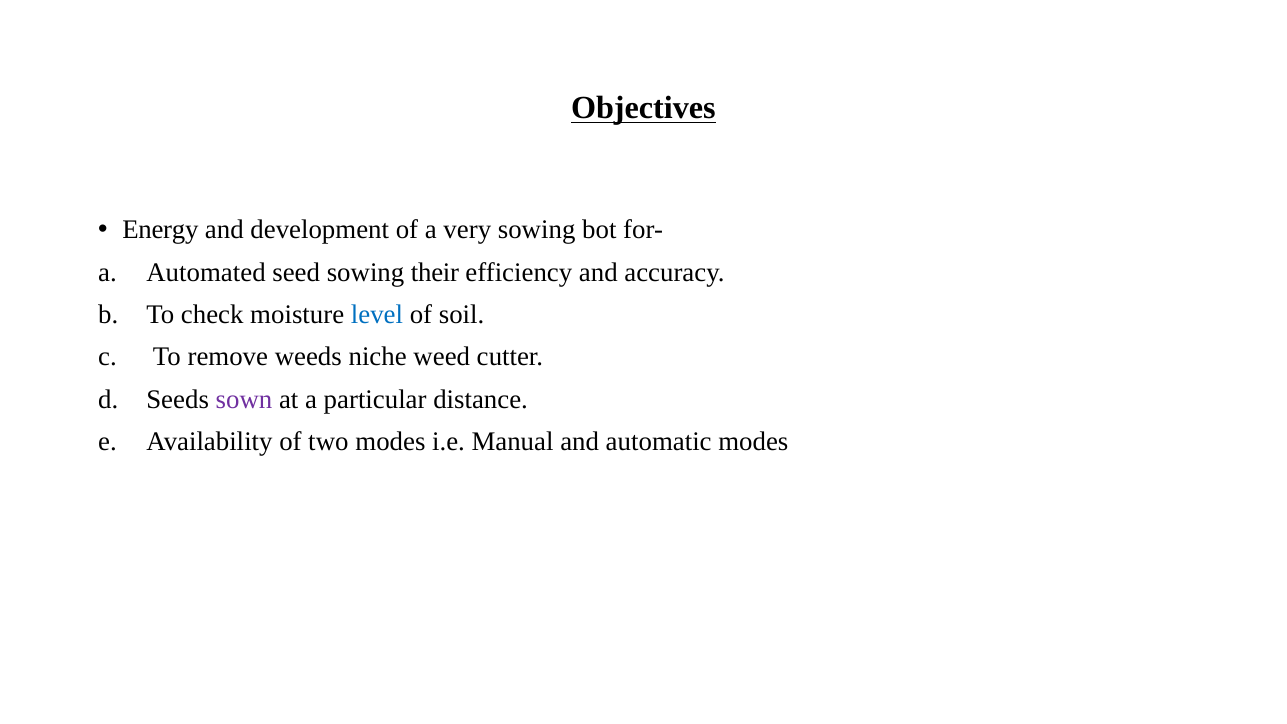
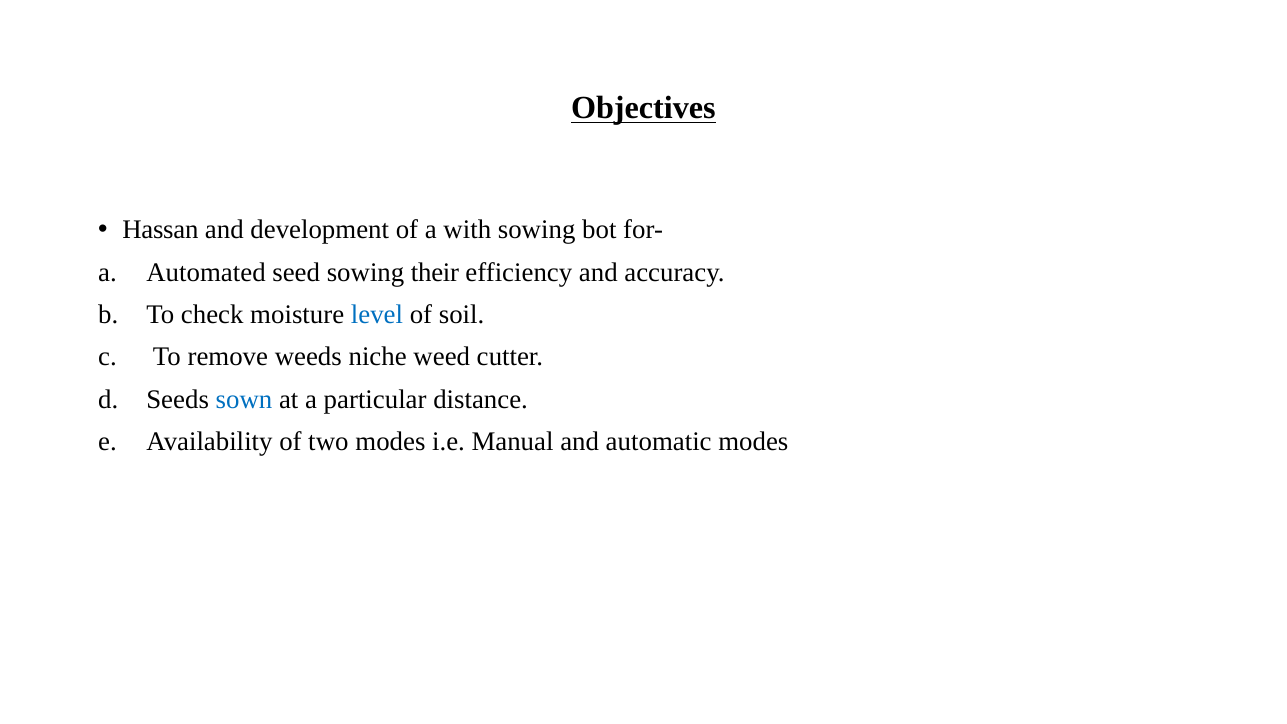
Energy: Energy -> Hassan (160, 230)
very: very -> with (467, 230)
sown colour: purple -> blue (244, 399)
